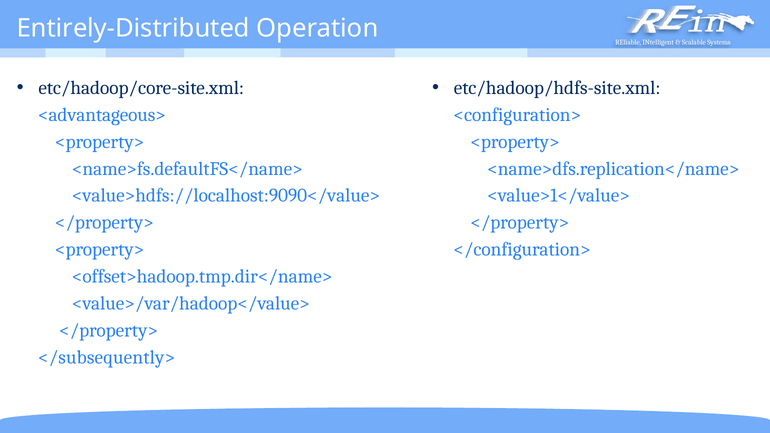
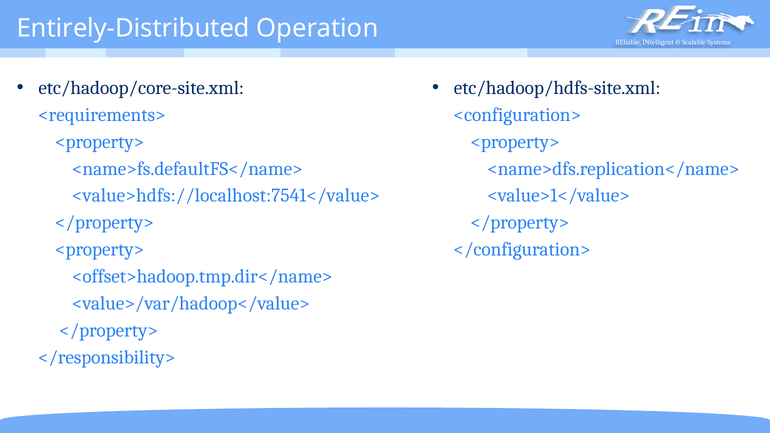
<advantageous>: <advantageous> -> <requirements> (102, 115)
<value>hdfs://localhost:9090</value>: <value>hdfs://localhost:9090</value> -> <value>hdfs://localhost:7541</value> (226, 196)
</subsequently>: </subsequently> -> </responsibility> (107, 357)
